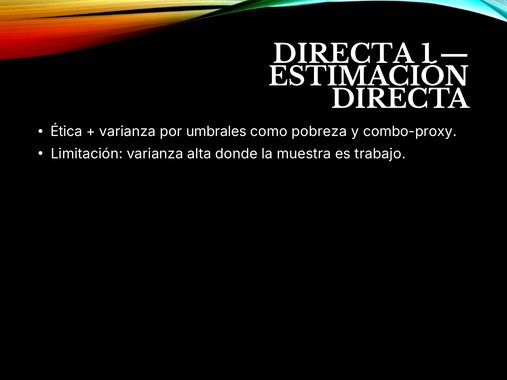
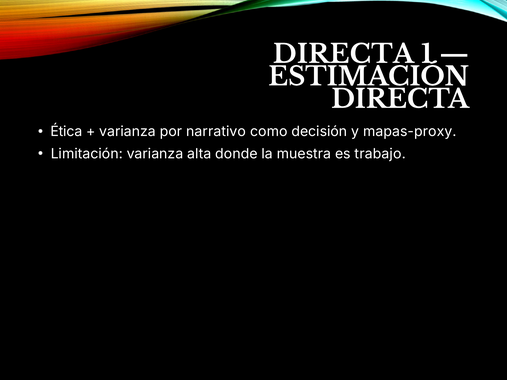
umbrales: umbrales -> narrativo (216, 132)
pobreza: pobreza -> decisión (319, 132)
combo-proxy: combo-proxy -> mapas-proxy (410, 132)
